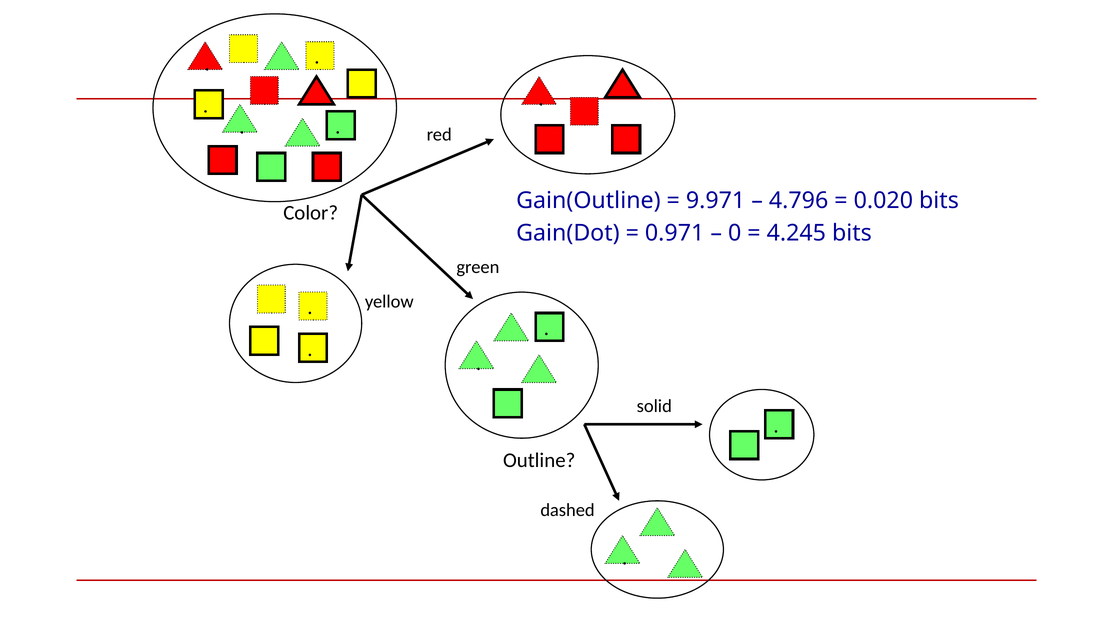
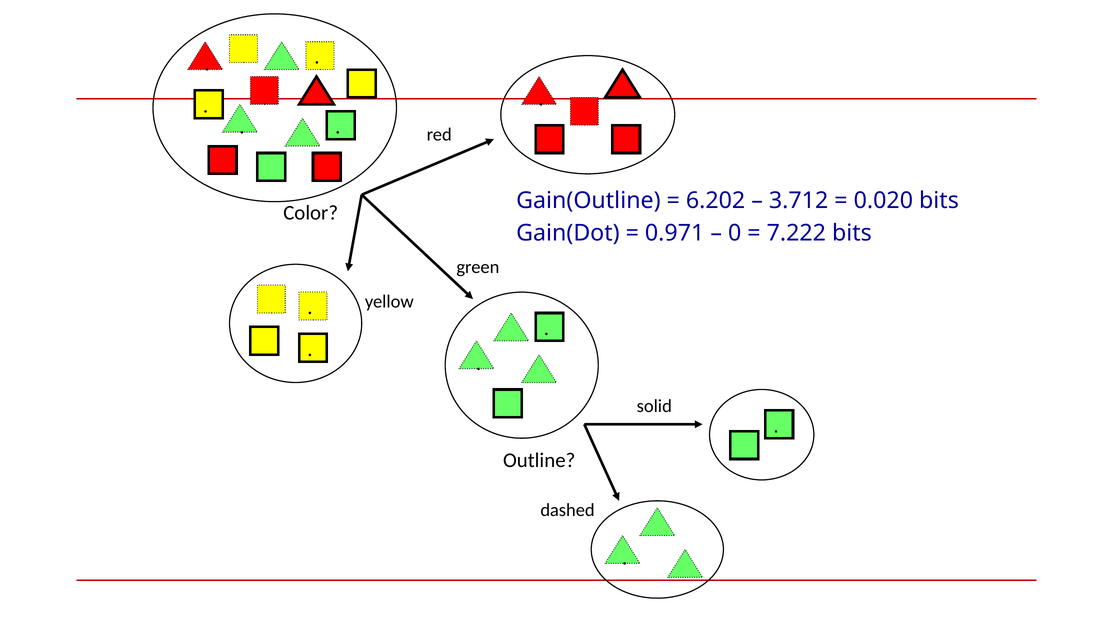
9.971: 9.971 -> 6.202 (716, 201)
4.796: 4.796 -> 3.712 (799, 201)
4.245: 4.245 -> 7.222 (796, 233)
